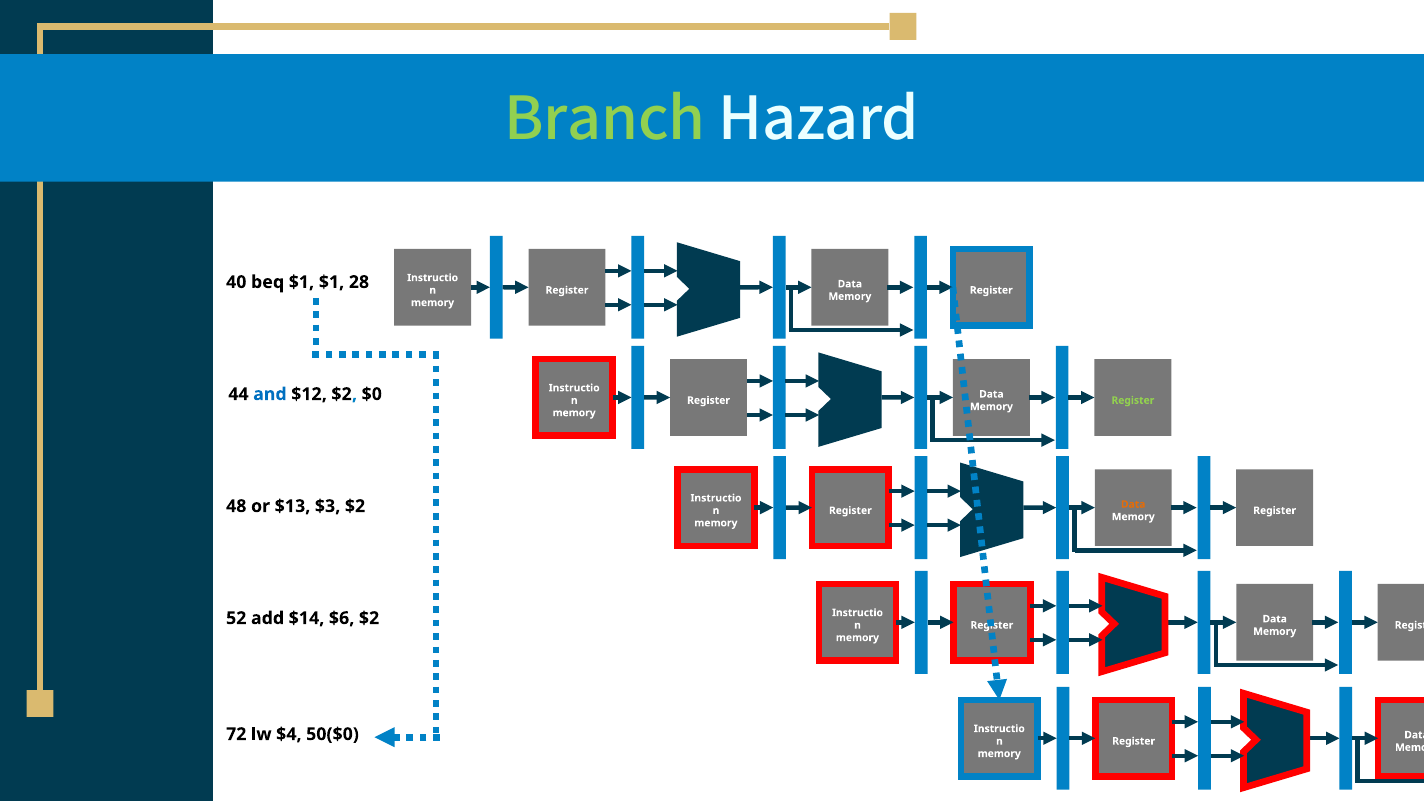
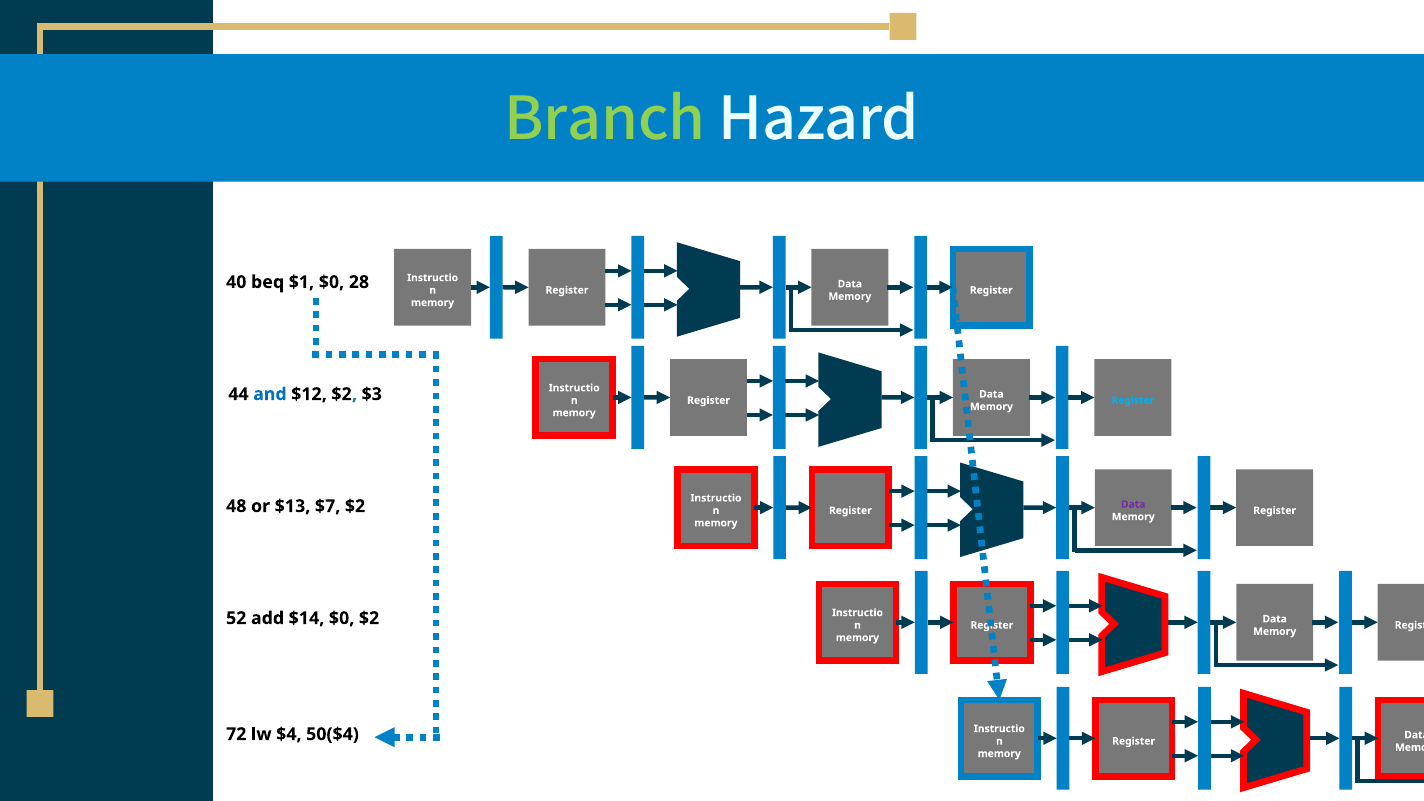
$1 $1: $1 -> $0 (331, 282)
$0: $0 -> $3 (372, 394)
Register colour: light green -> light blue (1133, 400)
Data colour: orange -> purple (1133, 504)
$3: $3 -> $7 (328, 506)
$14 $6: $6 -> $0 (342, 618)
50($0: 50($0 -> 50($4 (333, 734)
